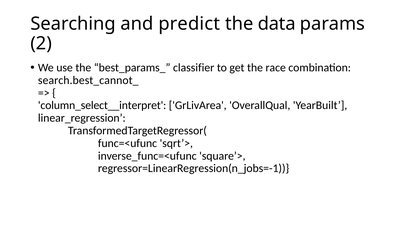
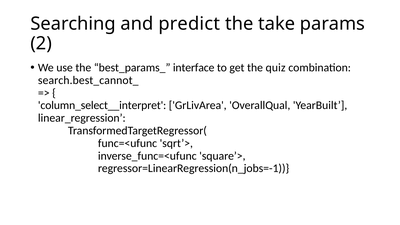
data: data -> take (277, 24)
classifier: classifier -> interface (194, 68)
race: race -> quiz (276, 68)
